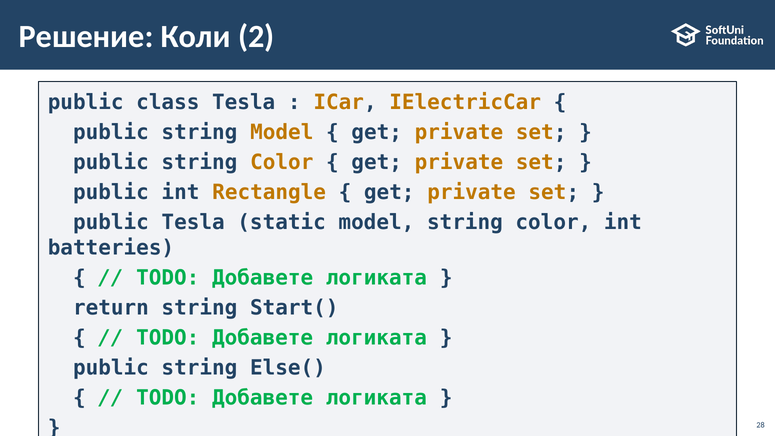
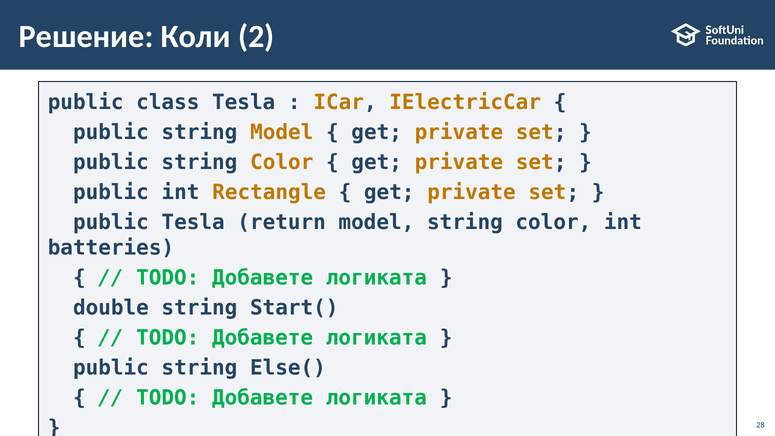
static: static -> return (282, 222)
return: return -> double (111, 308)
